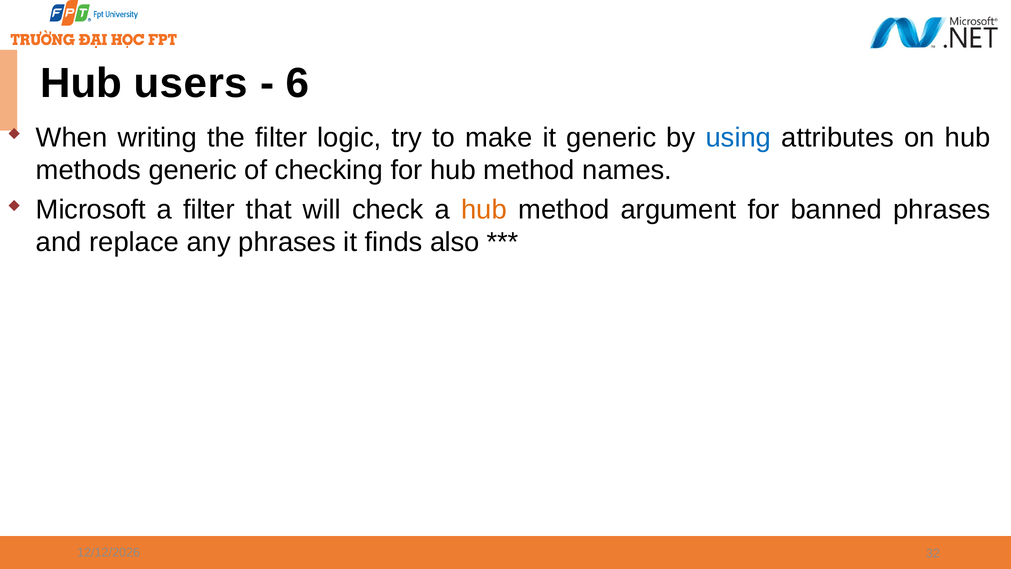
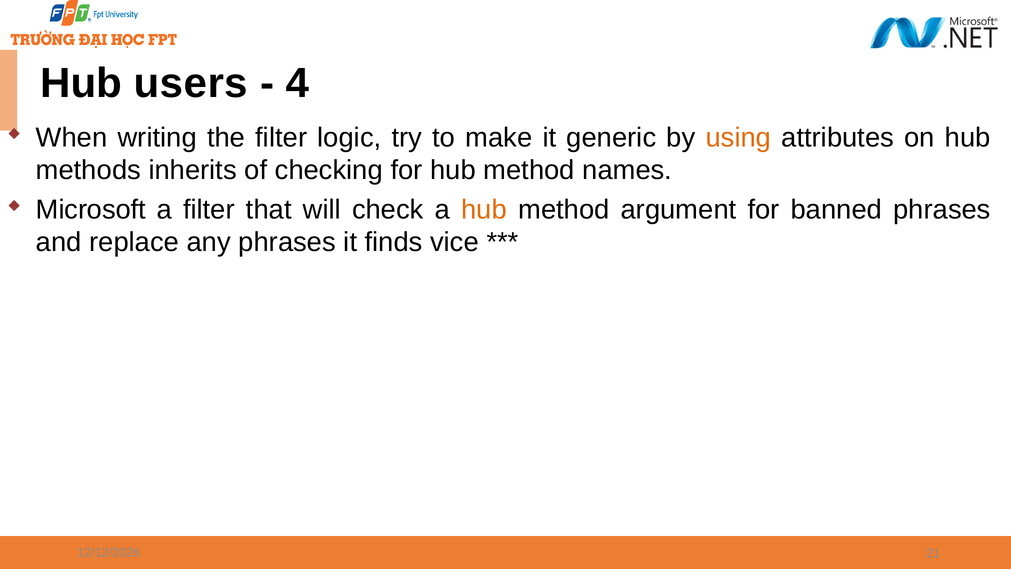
6: 6 -> 4 (297, 83)
using colour: blue -> orange (738, 137)
methods generic: generic -> inherits (193, 170)
also: also -> vice (455, 242)
32: 32 -> 21 (933, 553)
